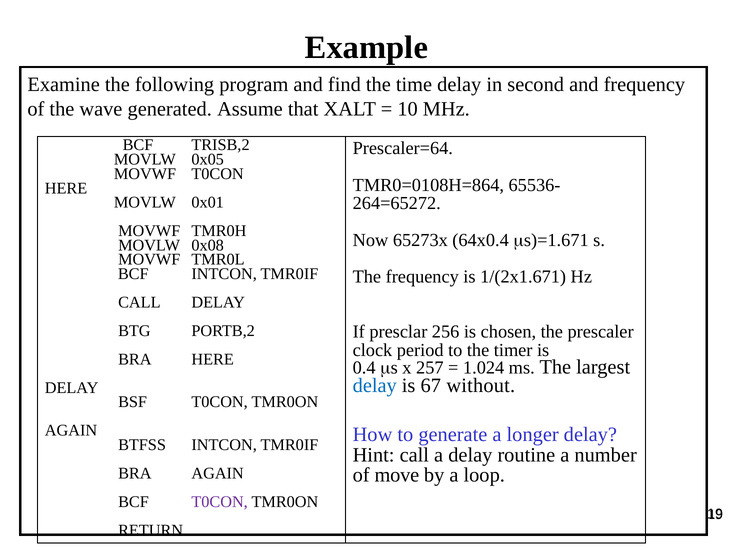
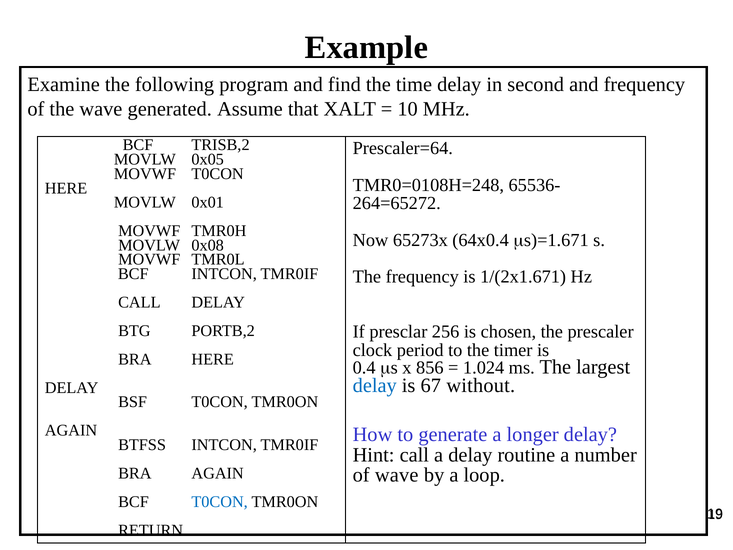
TMR0=0108H=864: TMR0=0108H=864 -> TMR0=0108H=248 (428, 185)
257: 257 -> 856 (430, 368)
of move: move -> wave (397, 475)
T0CON colour: purple -> blue (220, 502)
